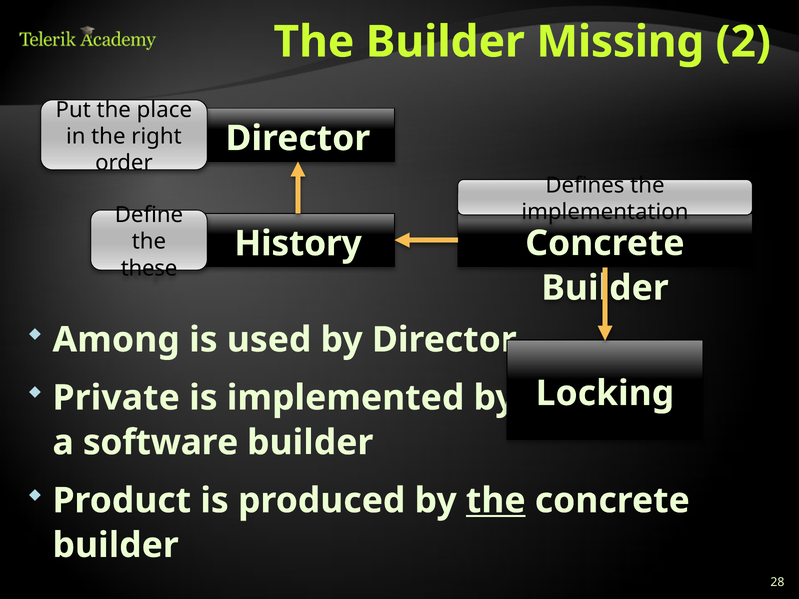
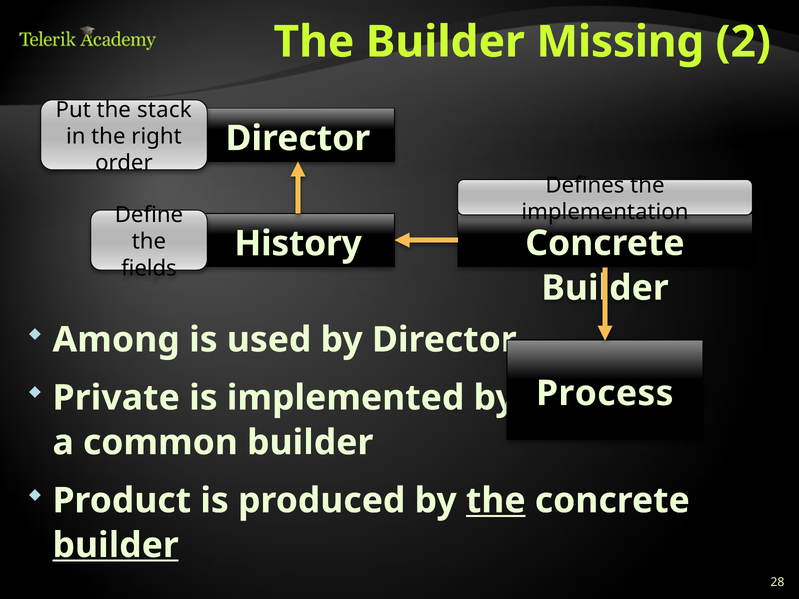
place: place -> stack (164, 110)
these: these -> fields (149, 268)
Locking: Locking -> Process (605, 394)
software: software -> common (160, 443)
builder underline: none -> present (116, 546)
